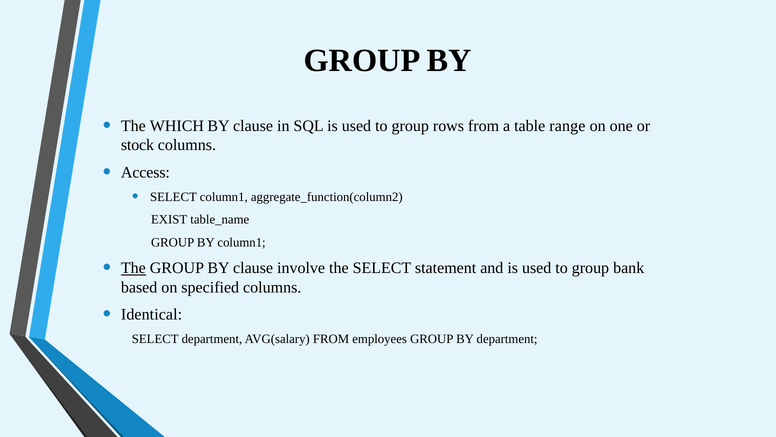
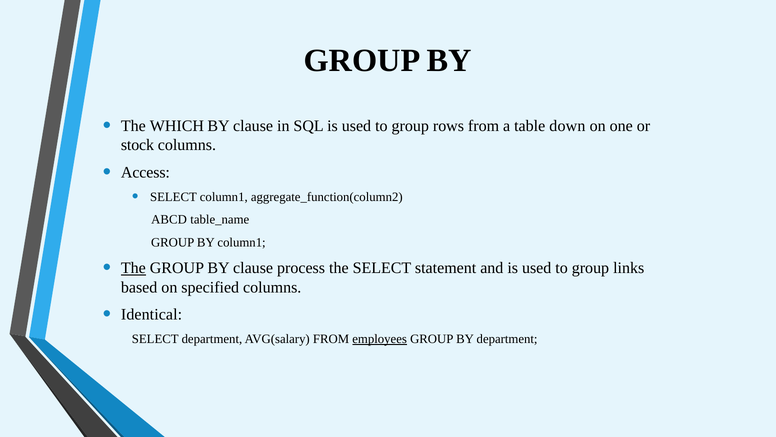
range: range -> down (567, 126)
EXIST: EXIST -> ABCD (169, 219)
involve: involve -> process (301, 268)
bank: bank -> links (629, 268)
employees underline: none -> present (380, 339)
